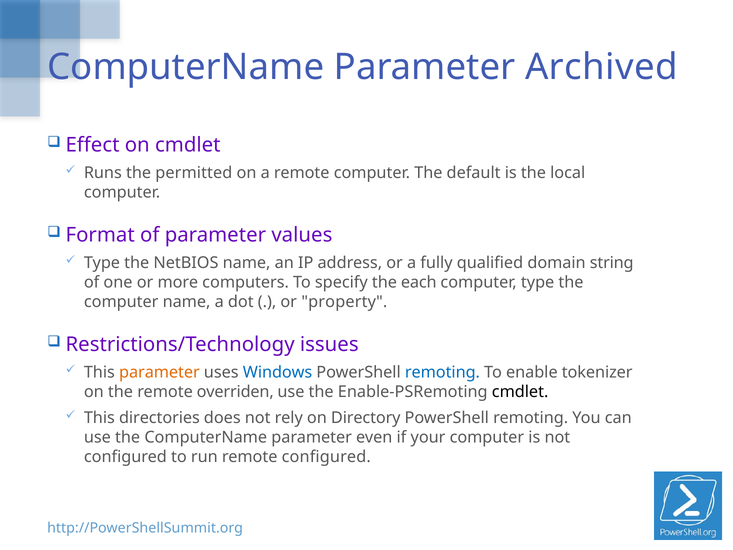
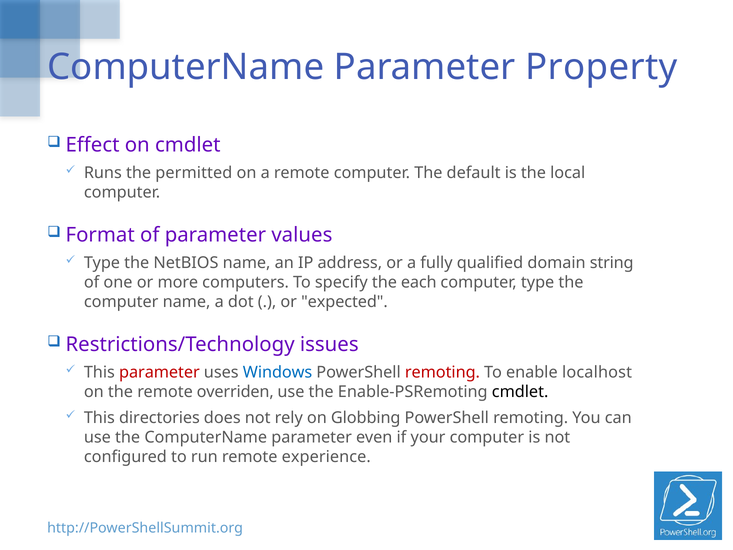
Archived: Archived -> Property (601, 67)
property: property -> expected (344, 302)
parameter colour: orange -> red (159, 372)
remoting colour: blue -> red (442, 372)
tokenizer: tokenizer -> localhost (597, 372)
Directory: Directory -> Globbing (366, 418)
remote configured: configured -> experience (326, 457)
